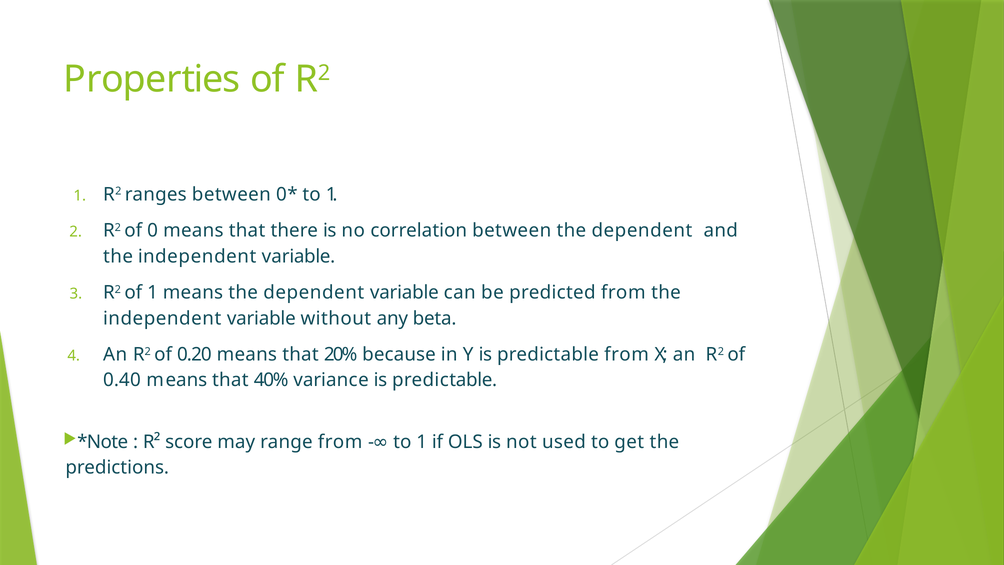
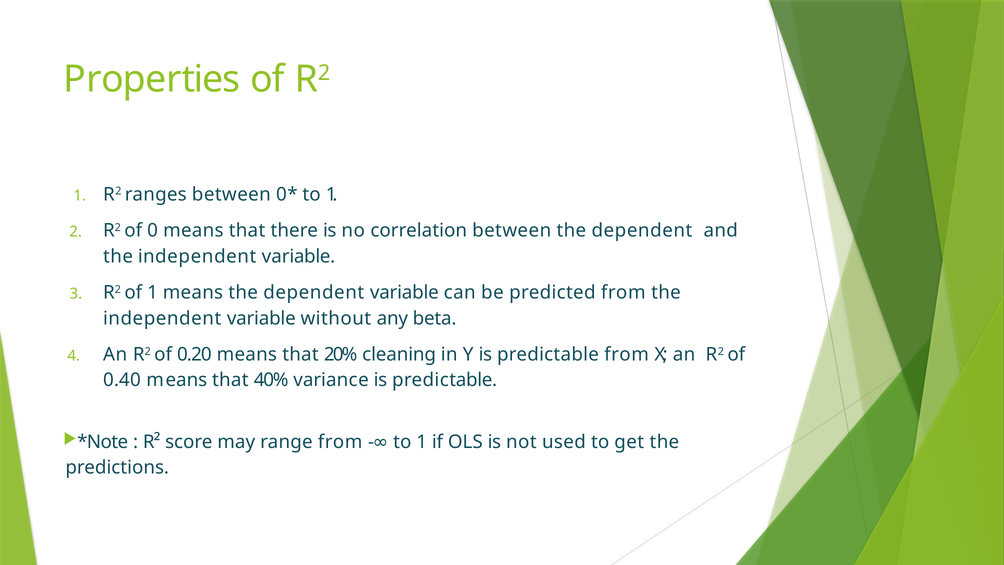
because: because -> cleaning (399, 354)
